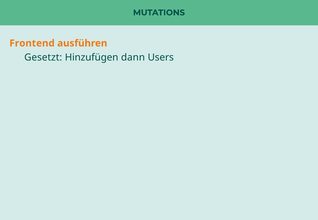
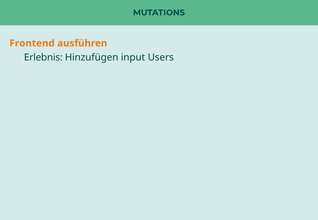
Gesetzt: Gesetzt -> Erlebnis (43, 57)
dann: dann -> input (133, 57)
